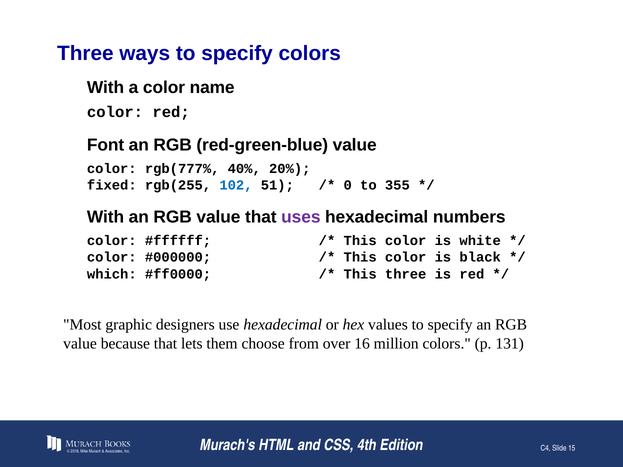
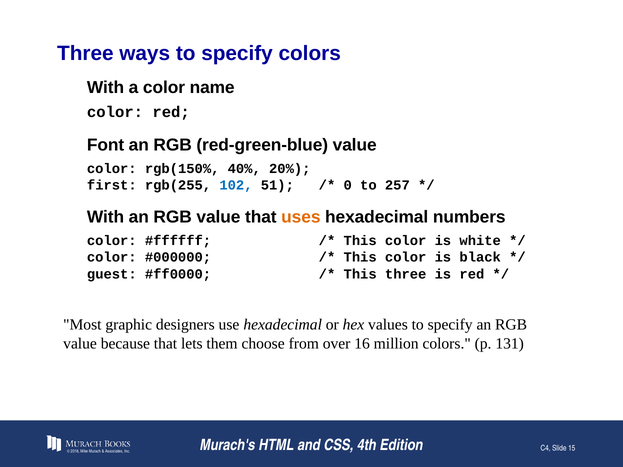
rgb(777%: rgb(777% -> rgb(150% (182, 169)
fixed: fixed -> first (112, 185)
355: 355 -> 257 (397, 185)
uses colour: purple -> orange (301, 217)
which: which -> guest (112, 274)
